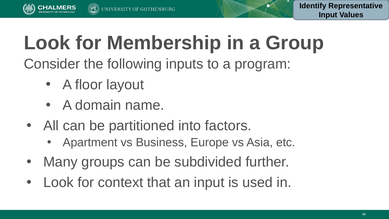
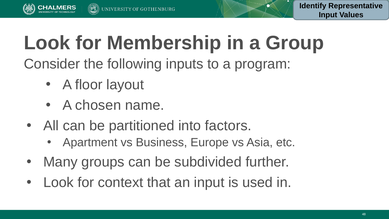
domain: domain -> chosen (98, 105)
